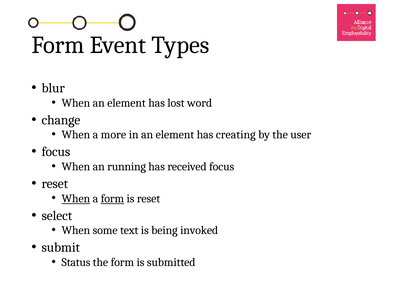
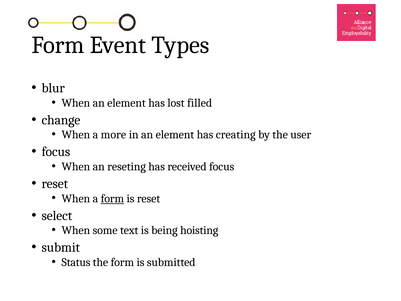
word: word -> filled (200, 103)
running: running -> reseting (127, 167)
When underline: present -> none (76, 198)
invoked: invoked -> hoisting (199, 230)
